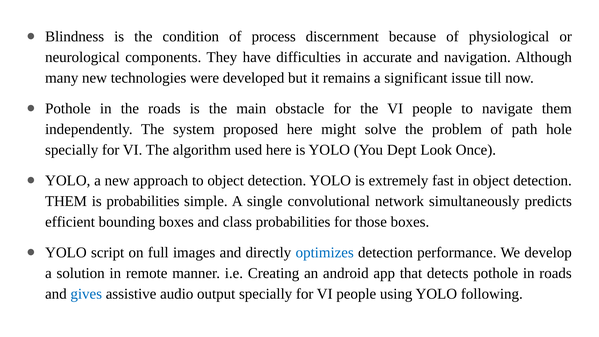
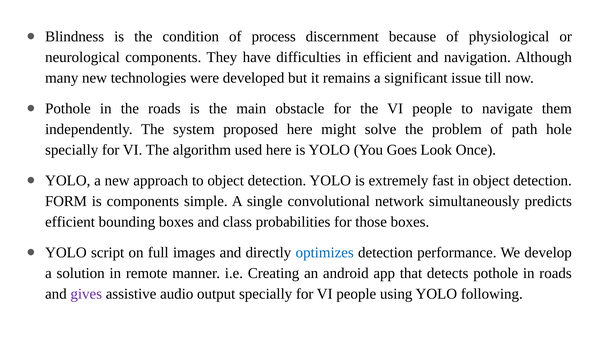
in accurate: accurate -> efficient (387, 57)
Dept: Dept -> Goes (402, 150)
THEM: THEM -> FORM (66, 201)
is probabilities: probabilities -> components (143, 201)
gives colour: blue -> purple (86, 294)
